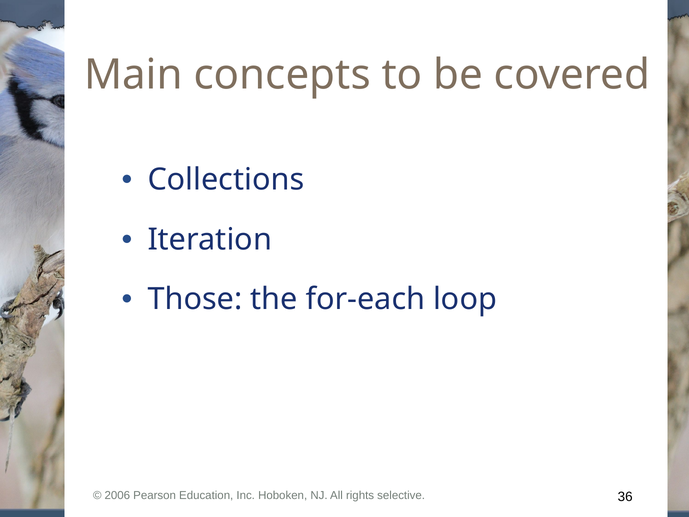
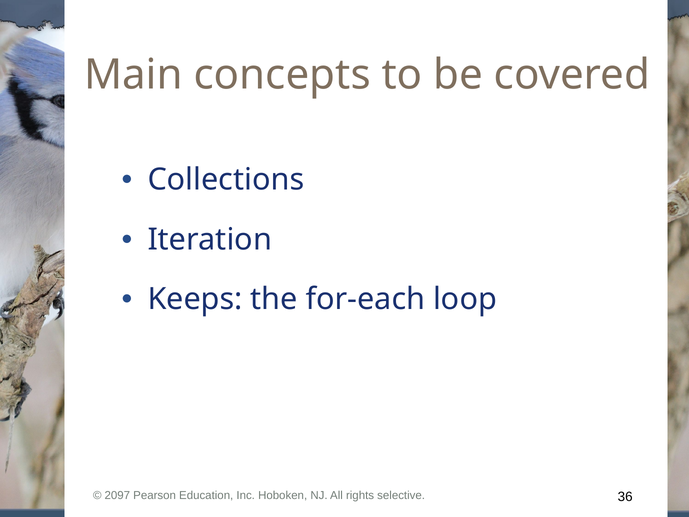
Those: Those -> Keeps (195, 299)
2006: 2006 -> 2097 (117, 495)
